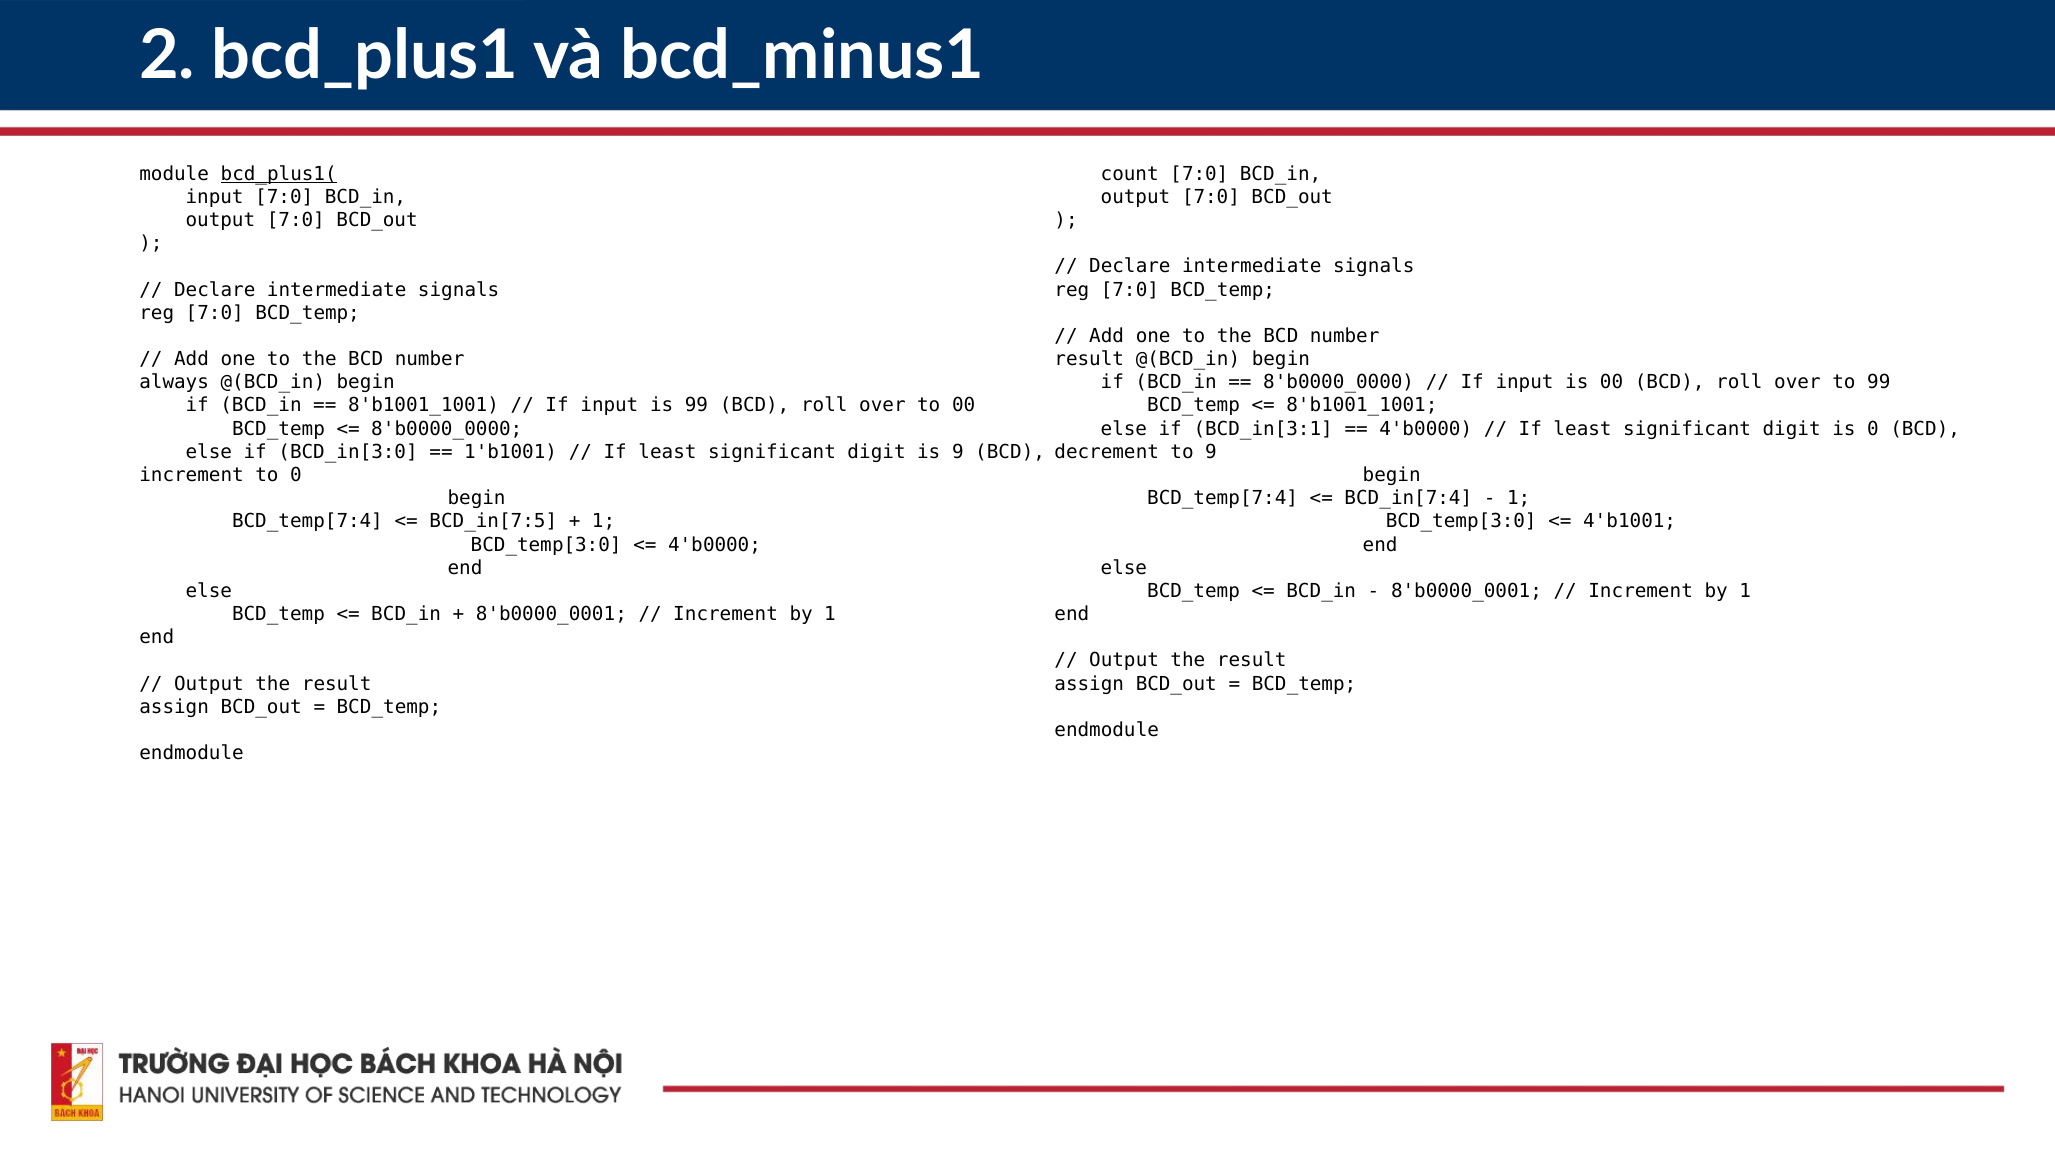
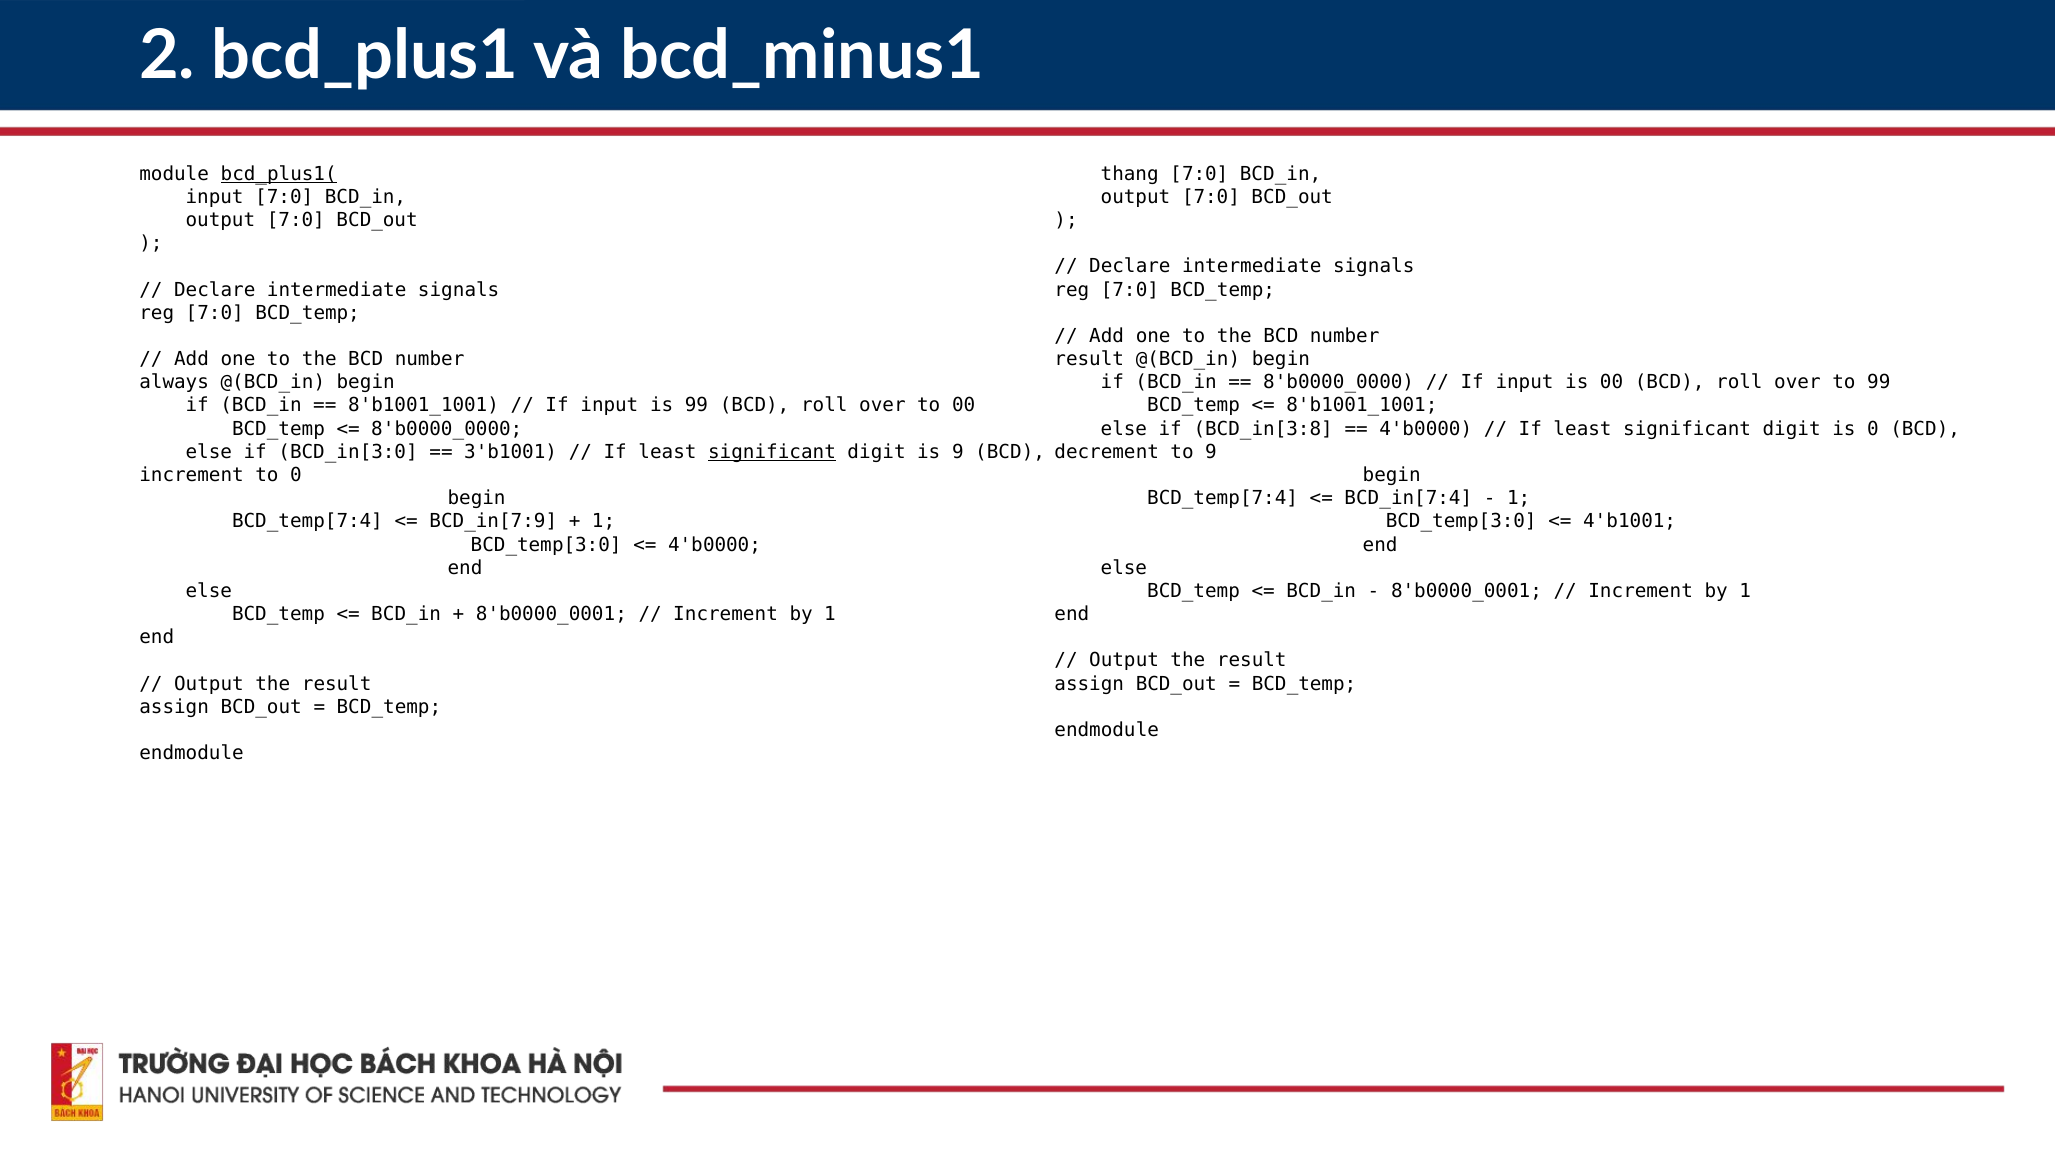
count: count -> thang (1130, 174)
BCD_in[3:1: BCD_in[3:1 -> BCD_in[3:8 (1263, 429)
1'b1001: 1'b1001 -> 3'b1001 (511, 452)
significant underline: none -> present (772, 452)
BCD_in[7:5: BCD_in[7:5 -> BCD_in[7:9 (493, 521)
